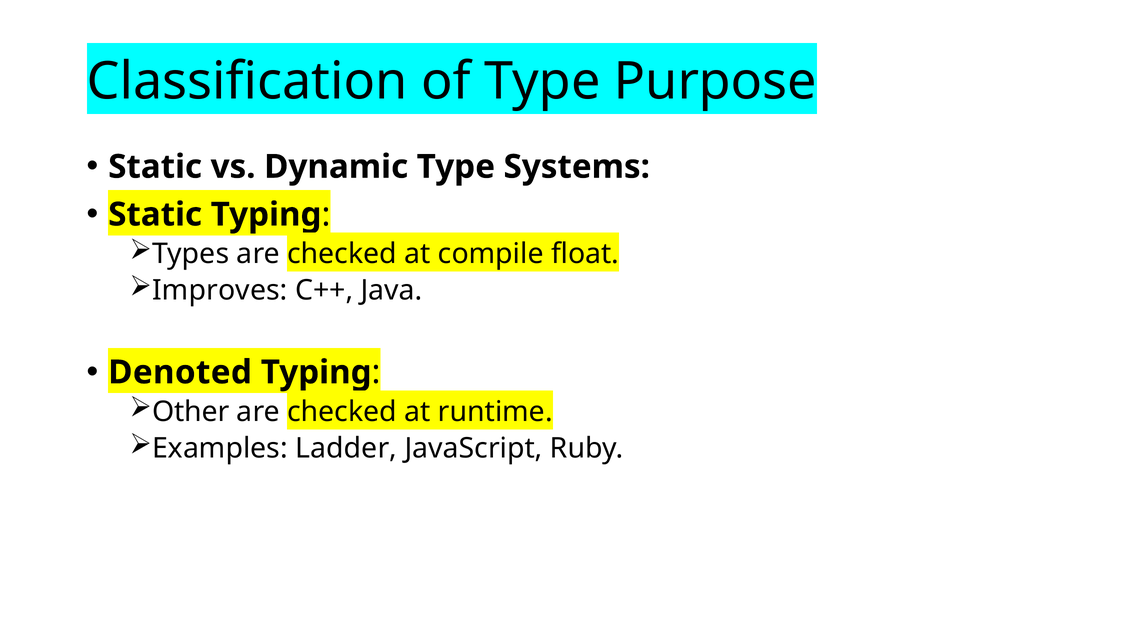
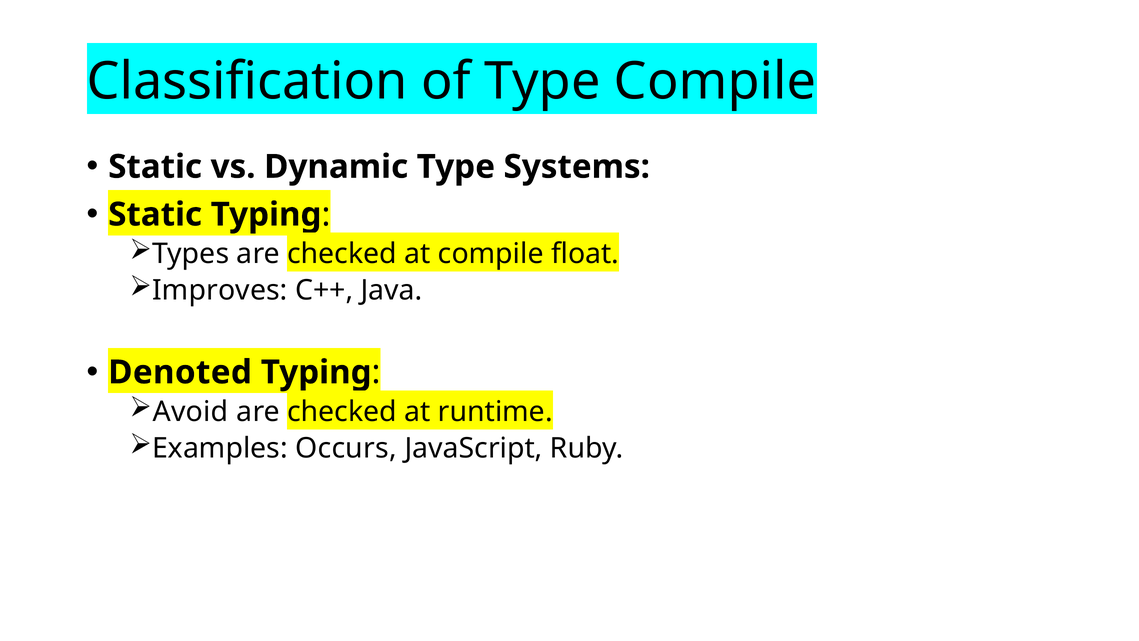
Type Purpose: Purpose -> Compile (715, 81)
Other: Other -> Avoid (191, 411)
Ladder: Ladder -> Occurs (346, 448)
